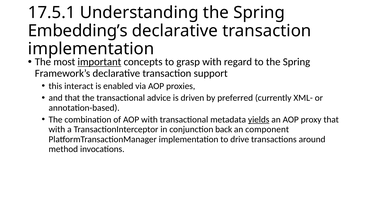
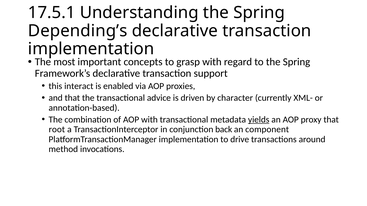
Embedding’s: Embedding’s -> Depending’s (78, 31)
important underline: present -> none (99, 62)
preferred: preferred -> character (235, 98)
with: with -> root (57, 130)
